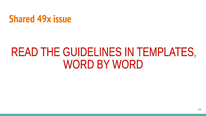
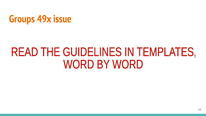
Shared: Shared -> Groups (22, 19)
